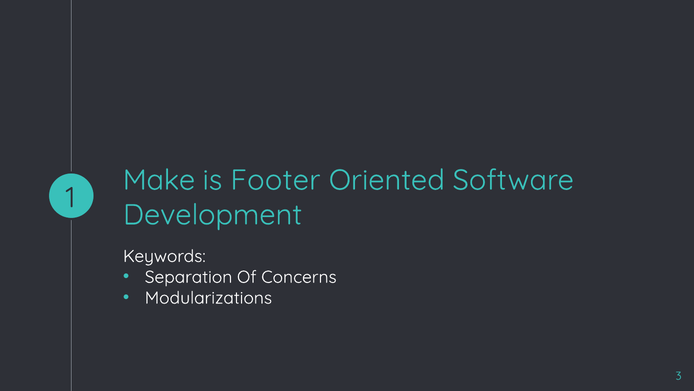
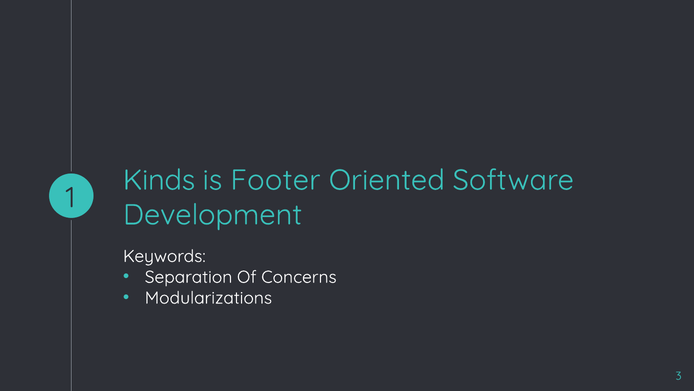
Make: Make -> Kinds (159, 180)
